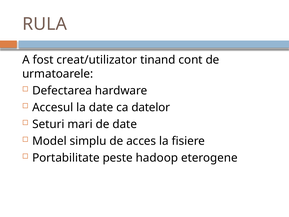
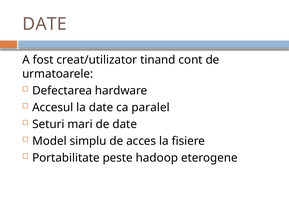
RULA: RULA -> DATE (45, 24)
datelor: datelor -> paralel (151, 107)
